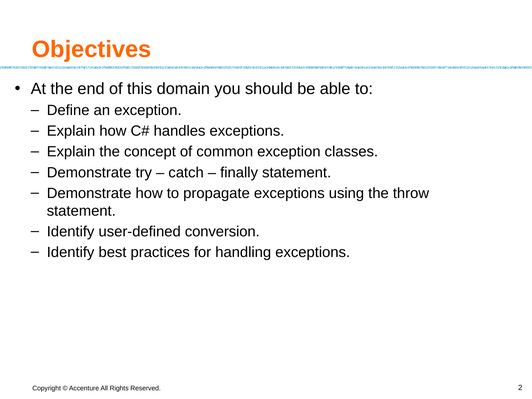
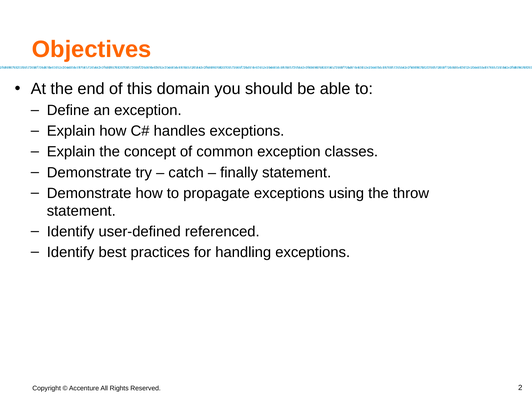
conversion: conversion -> referenced (222, 232)
